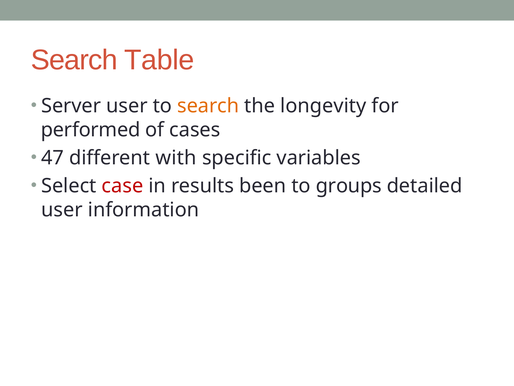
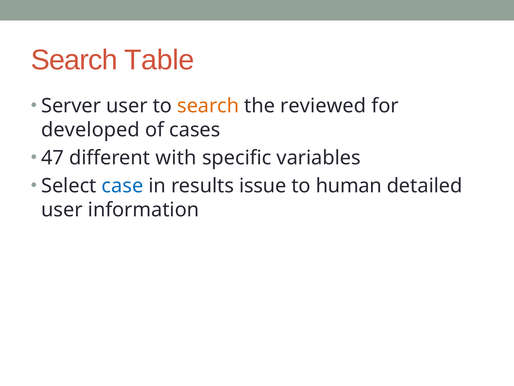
longevity: longevity -> reviewed (323, 106)
performed: performed -> developed (91, 130)
case colour: red -> blue (122, 186)
been: been -> issue (263, 186)
groups: groups -> human (349, 186)
